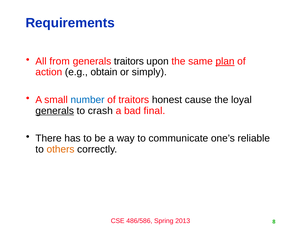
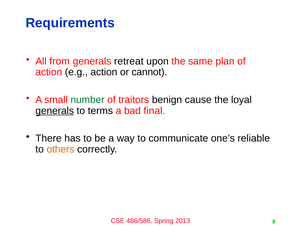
generals traitors: traitors -> retreat (129, 61)
plan underline: present -> none (225, 61)
e.g obtain: obtain -> action (104, 72)
simply: simply -> cannot (149, 72)
number colour: blue -> green (88, 100)
honest: honest -> benign (167, 100)
crash: crash -> terms (100, 111)
